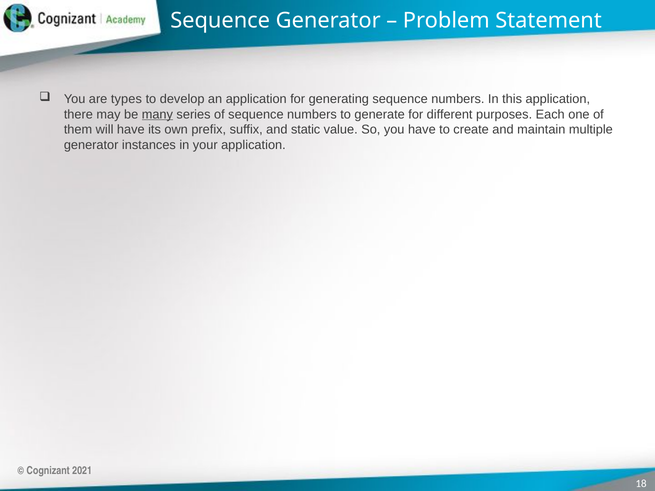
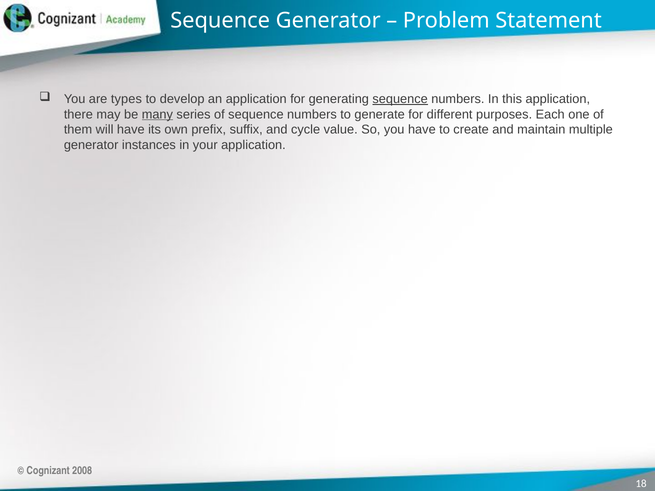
sequence underline: none -> present (400, 99)
static: static -> cycle (306, 130)
2021: 2021 -> 2008 (82, 471)
